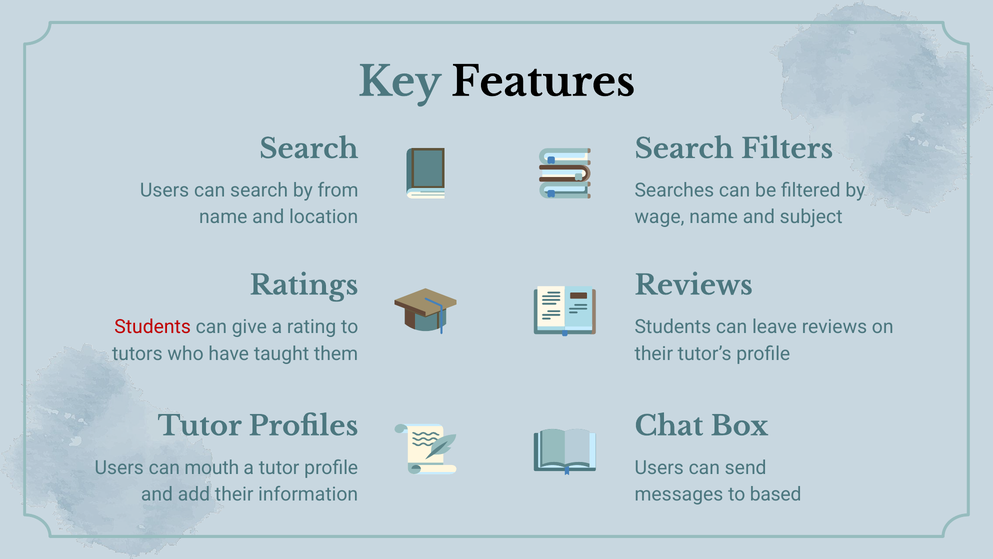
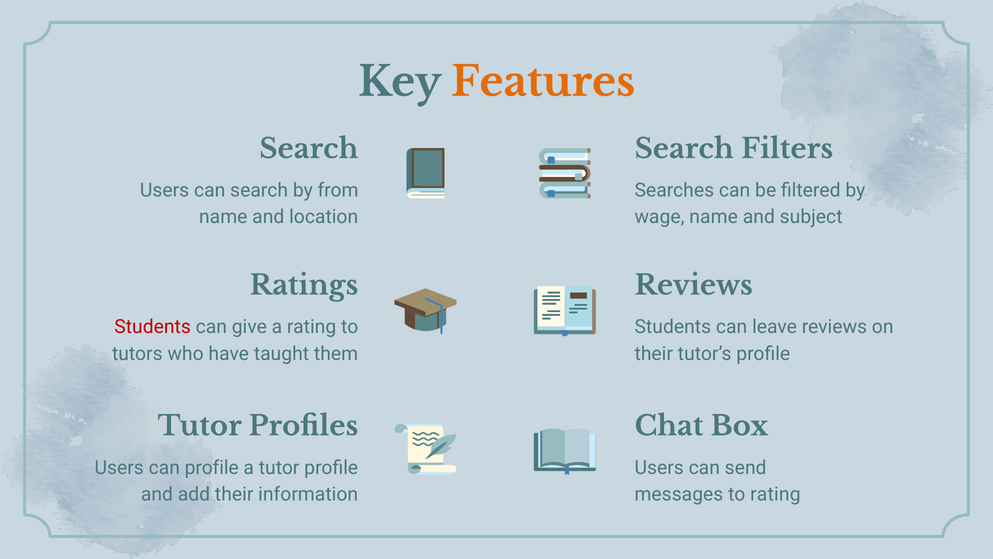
Features colour: black -> orange (543, 82)
can mouth: mouth -> profile (212, 468)
to based: based -> rating (775, 494)
